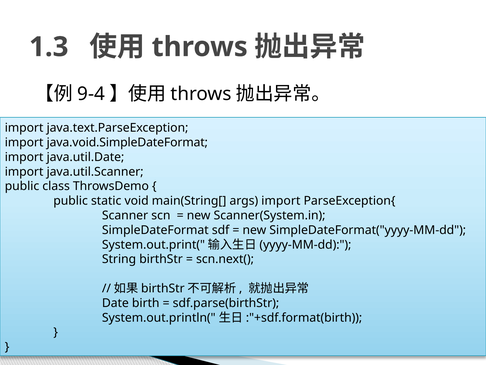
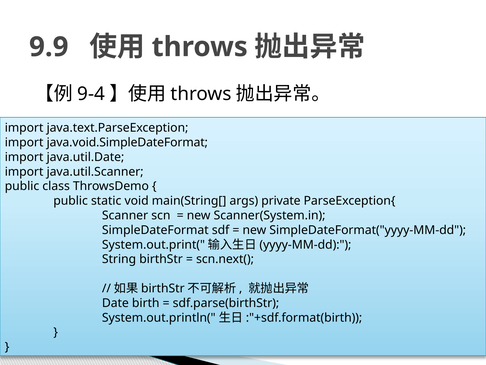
1.3: 1.3 -> 9.9 (49, 47)
args import: import -> private (281, 201)
